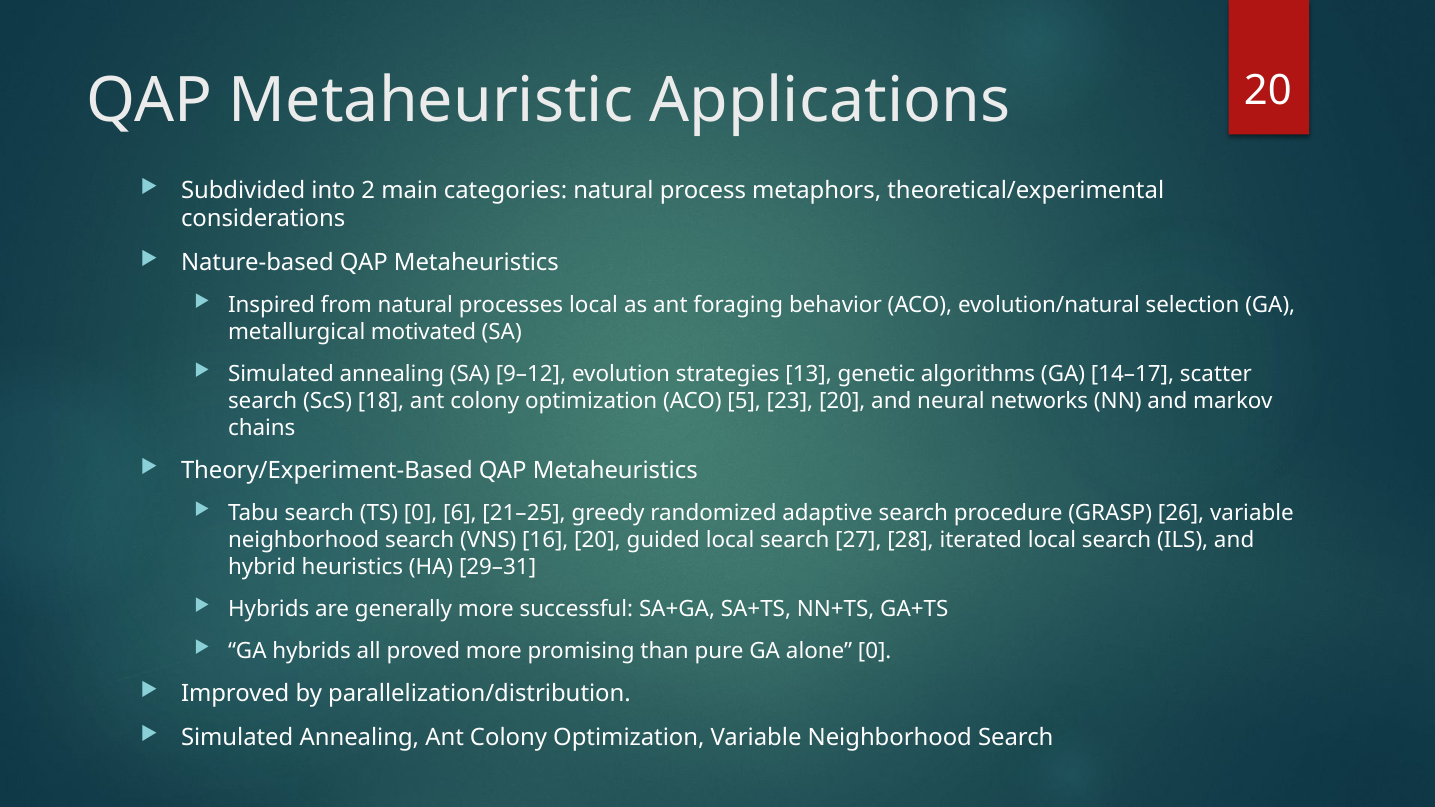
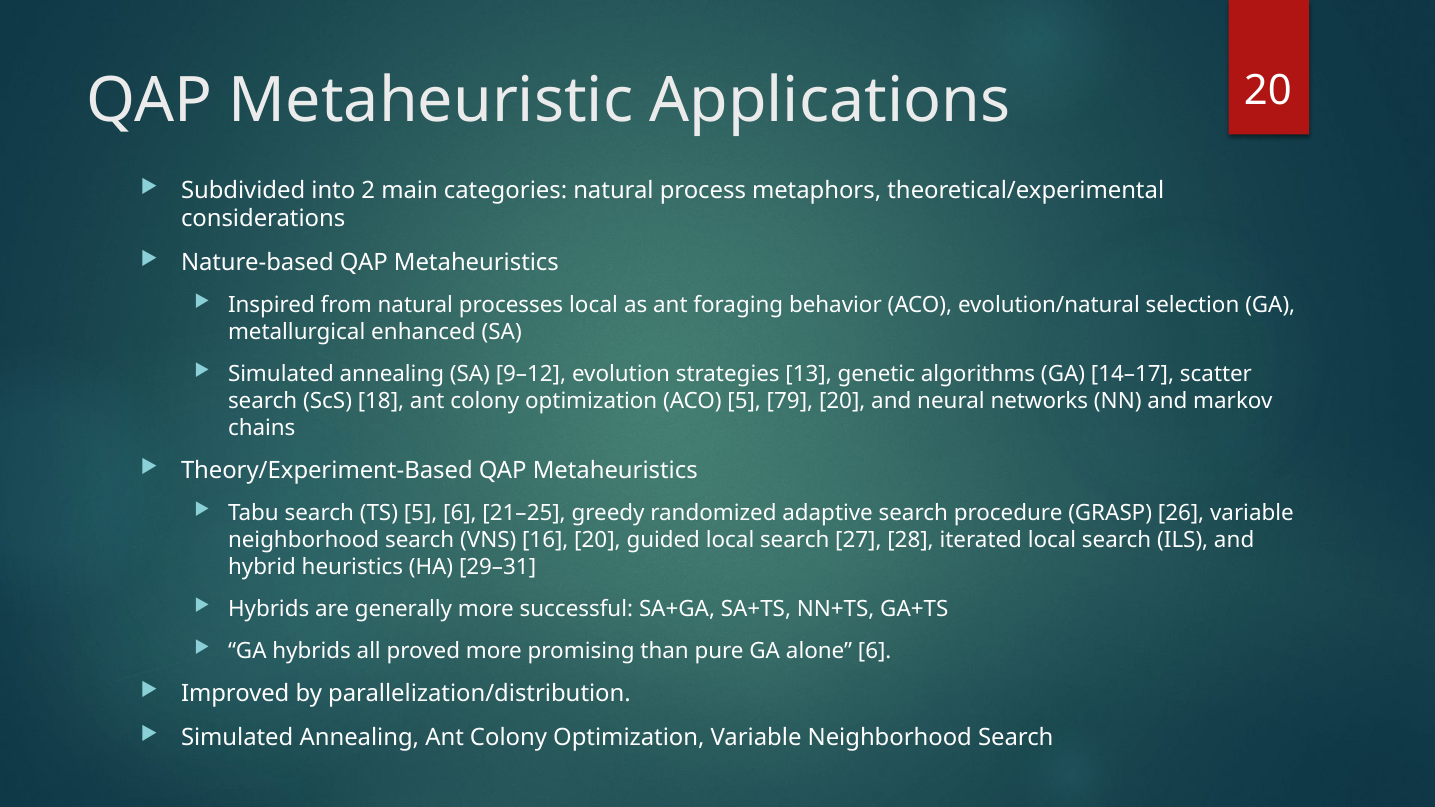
motivated: motivated -> enhanced (423, 332)
23: 23 -> 79 (790, 401)
TS 0: 0 -> 5 (421, 513)
alone 0: 0 -> 6 (875, 651)
